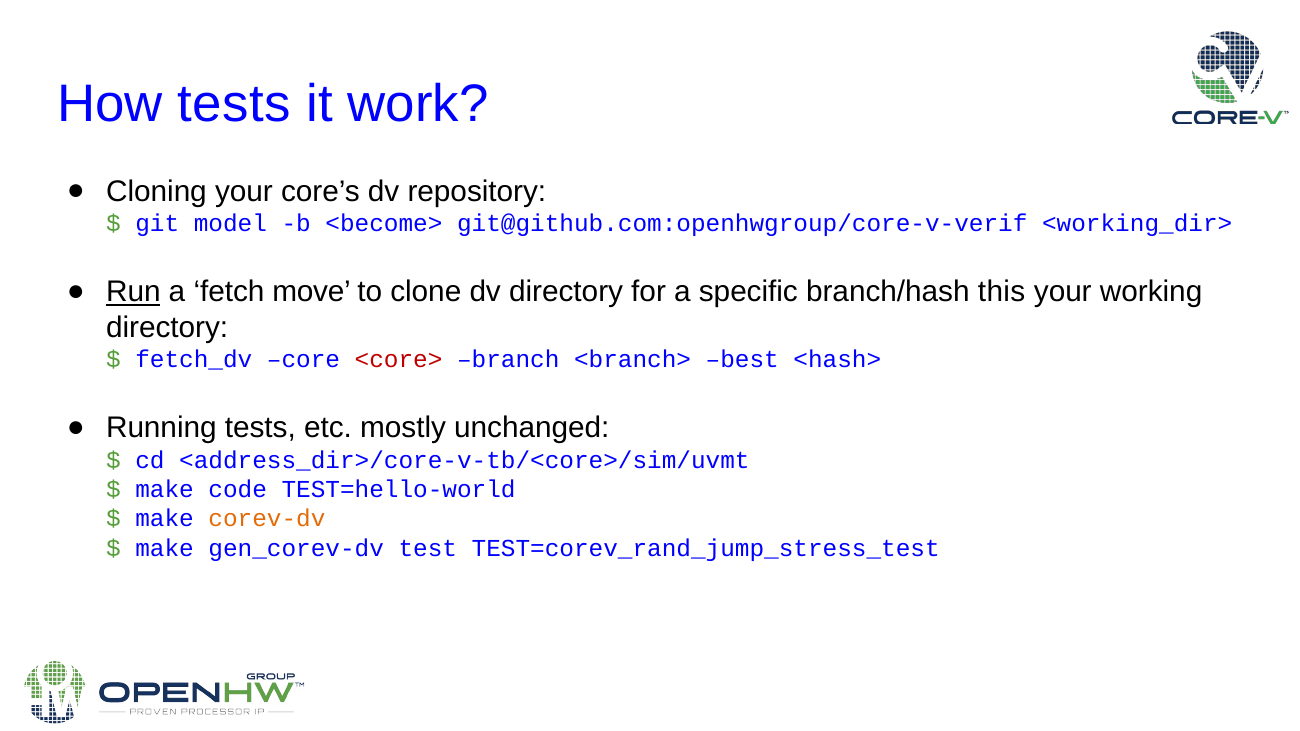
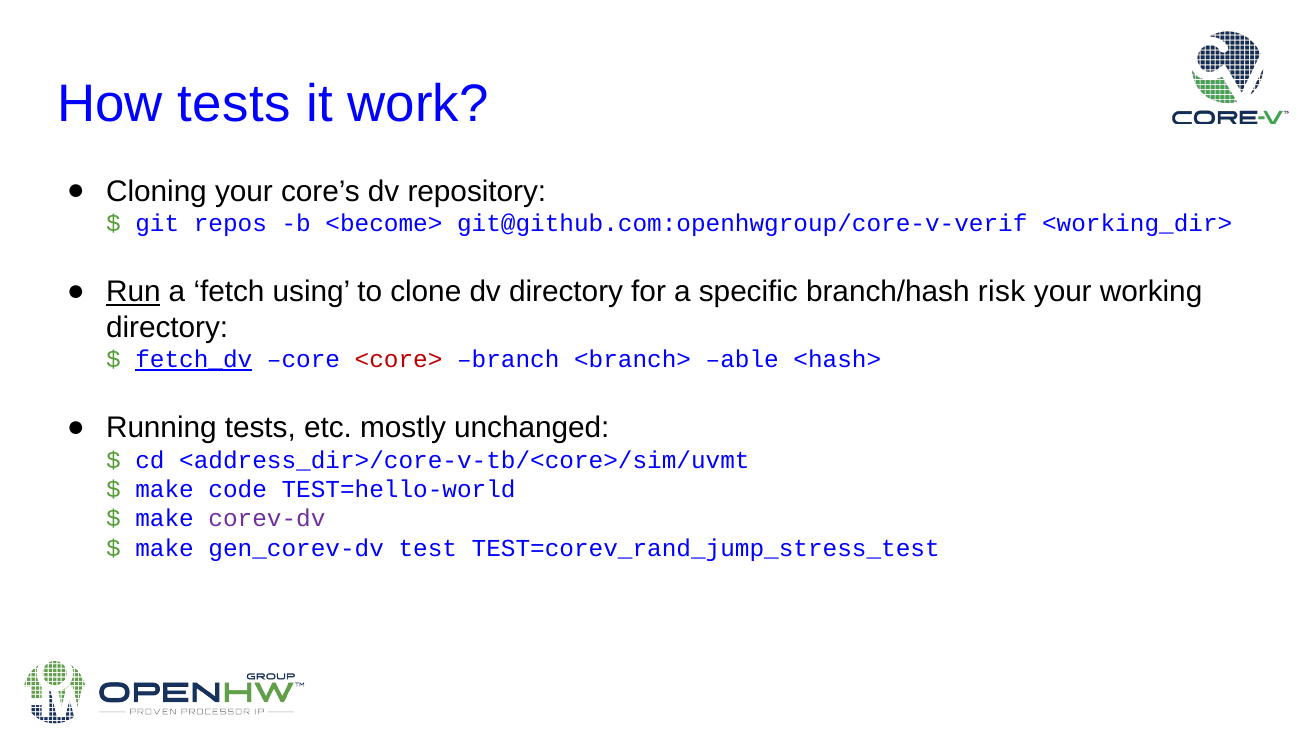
model: model -> repos (230, 223)
move: move -> using (311, 292)
this: this -> risk (1002, 292)
fetch_dv underline: none -> present (194, 360)
best: best -> able (742, 360)
corev-dv colour: orange -> purple (267, 519)
